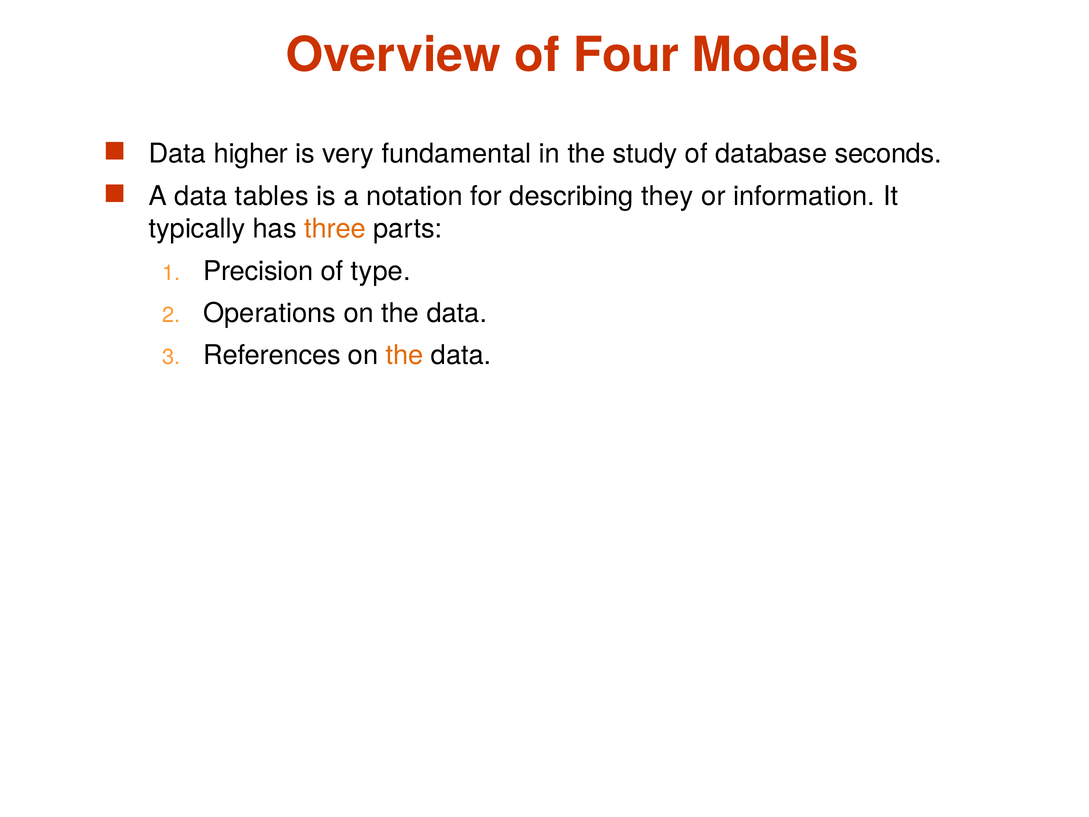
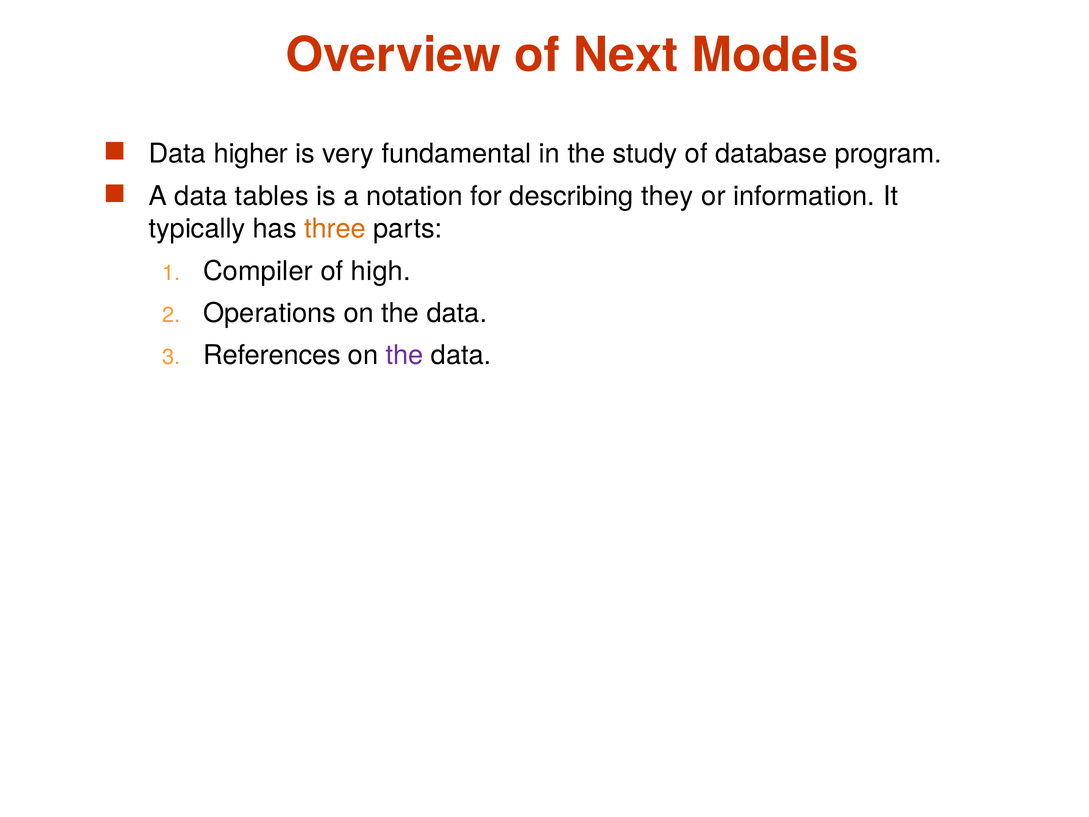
Four: Four -> Next (626, 55)
seconds: seconds -> program (888, 154)
Precision: Precision -> Compiler (258, 271)
type: type -> high (381, 271)
the colour: orange -> purple (405, 355)
